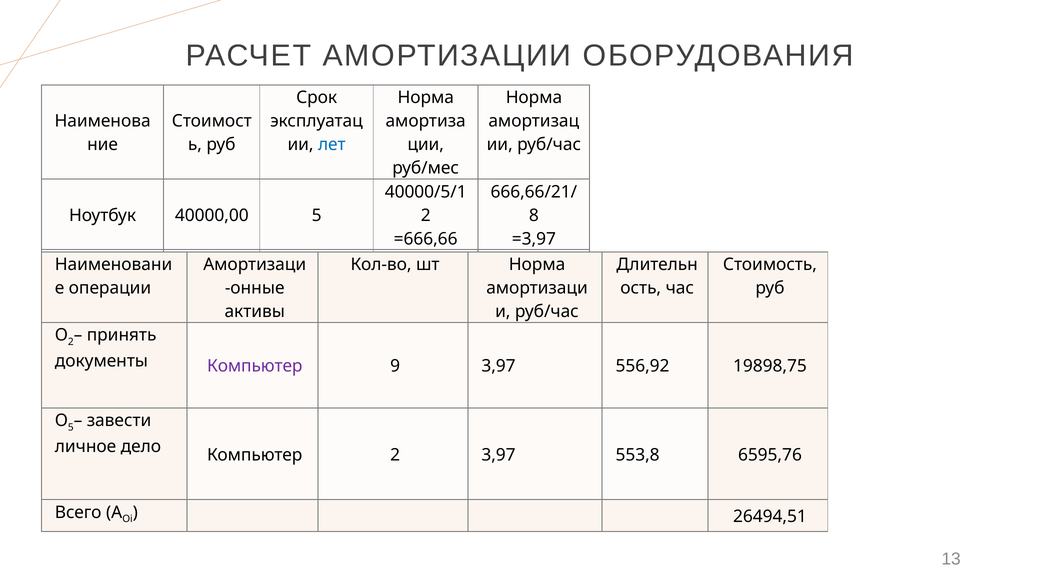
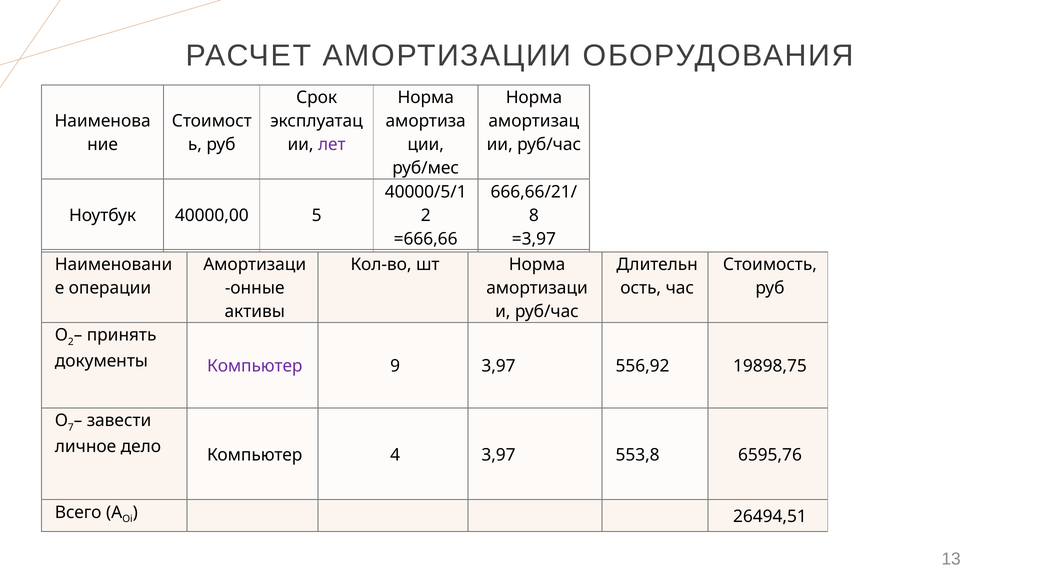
лет colour: blue -> purple (332, 145)
5: 5 -> 7 (71, 427)
Компьютер 2: 2 -> 4 (395, 455)
